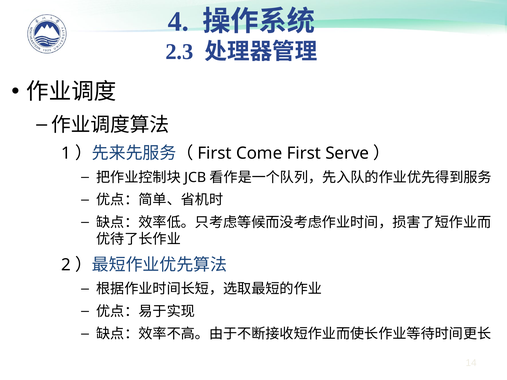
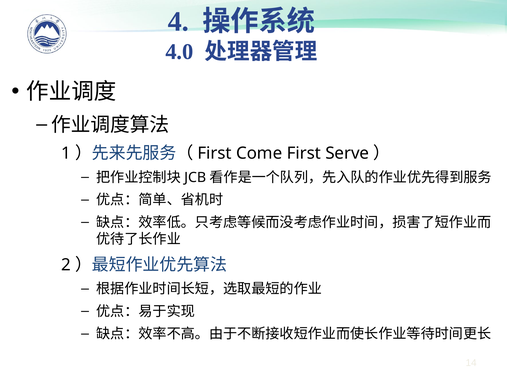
2.3: 2.3 -> 4.0 (179, 52)
